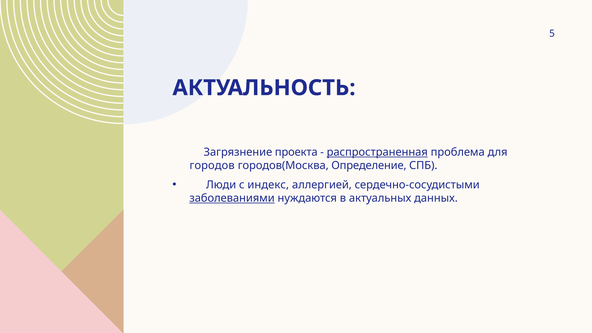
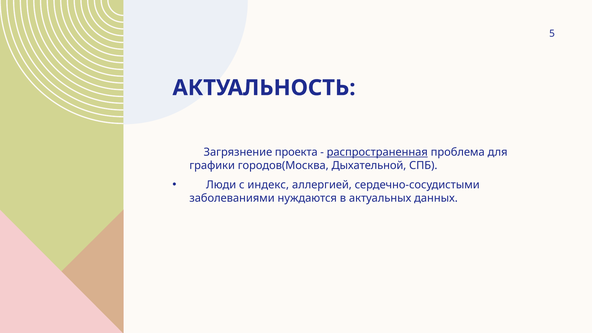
городов: городов -> графики (212, 165)
Определение: Определение -> Дыхательной (369, 165)
заболеваниями underline: present -> none (232, 198)
